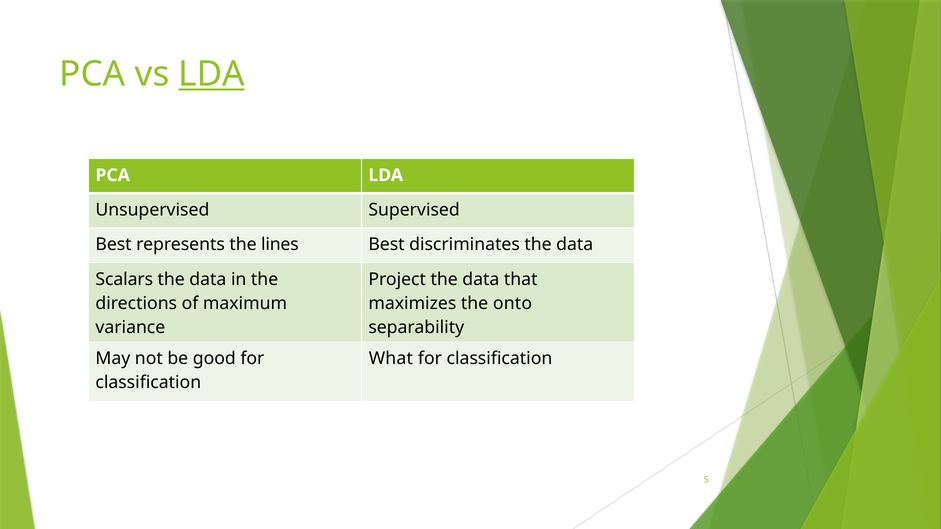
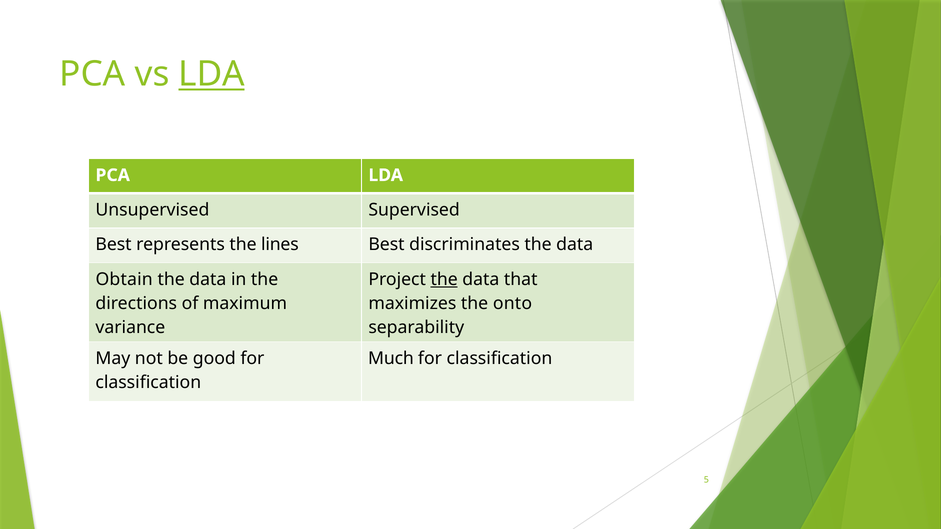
Scalars: Scalars -> Obtain (124, 279)
the underline: none -> present (444, 279)
What: What -> Much (391, 359)
